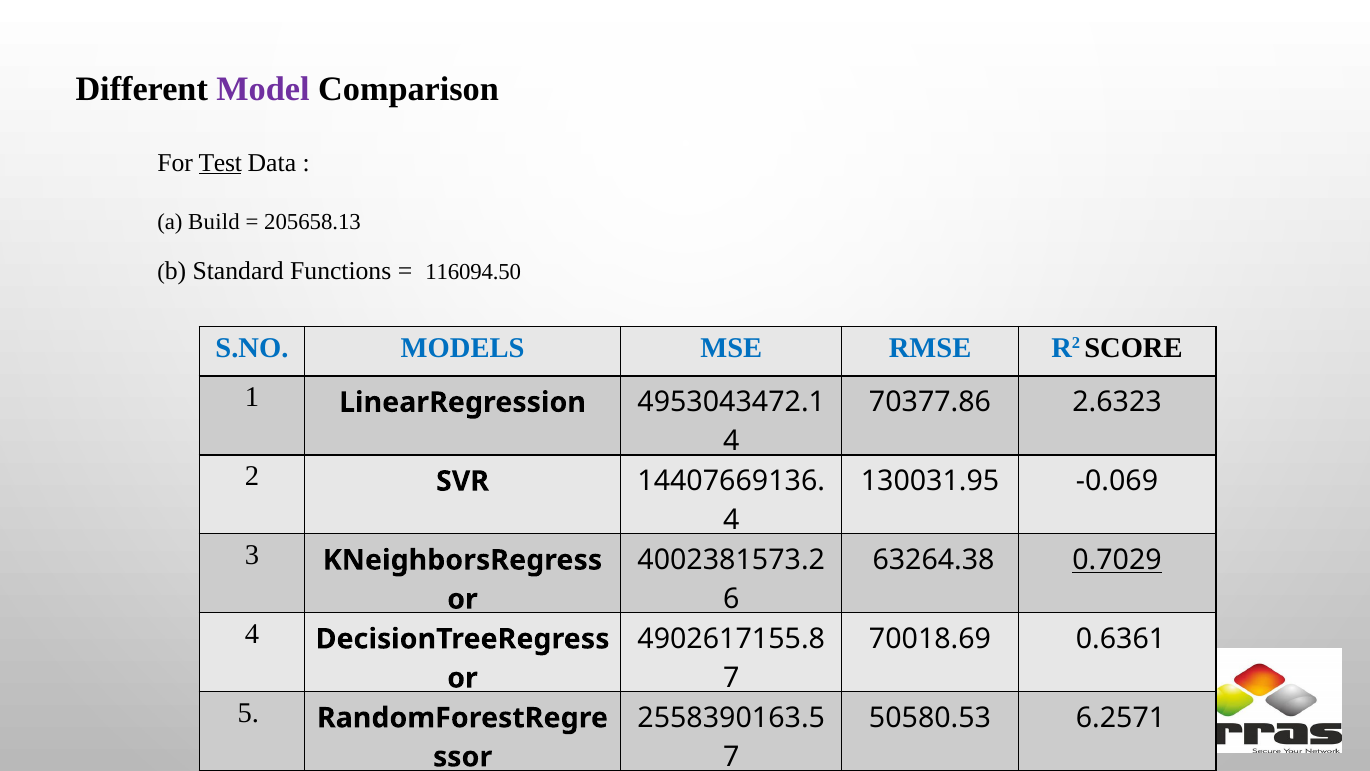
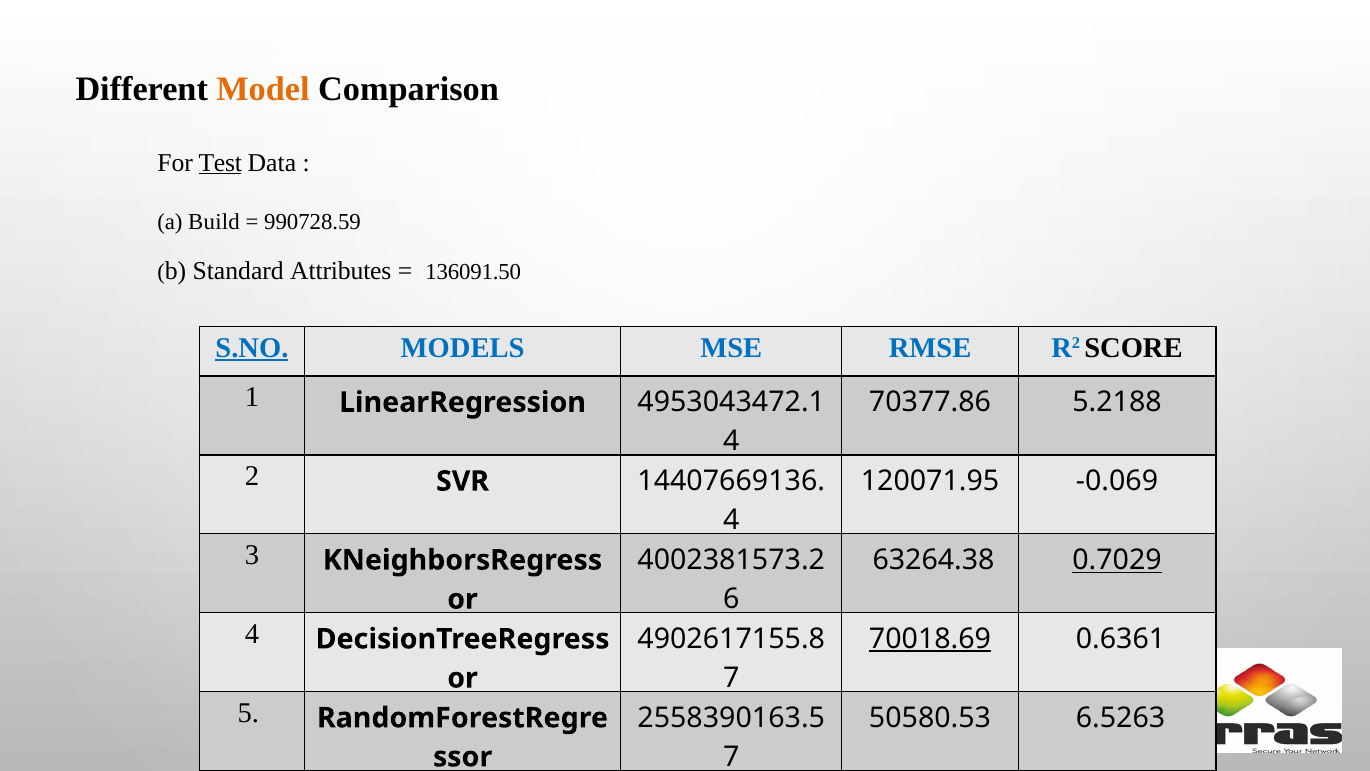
Model colour: purple -> orange (263, 89)
205658.13: 205658.13 -> 990728.59 (313, 222)
Functions: Functions -> Attributes (341, 270)
116094.50: 116094.50 -> 136091.50 (473, 271)
S.NO underline: none -> present (252, 348)
2.6323: 2.6323 -> 5.2188 (1117, 402)
130031.95: 130031.95 -> 120071.95 (930, 481)
70018.69 underline: none -> present (930, 639)
6.2571: 6.2571 -> 6.5263 (1121, 718)
